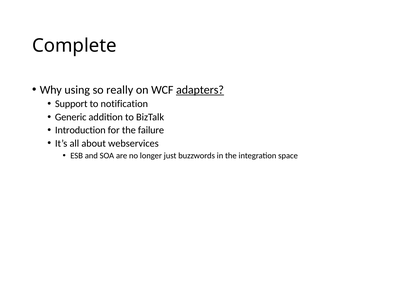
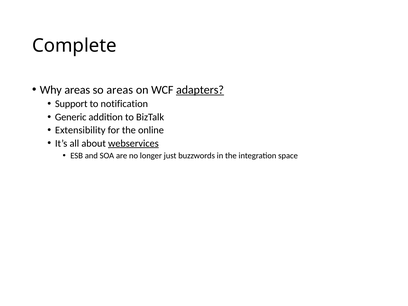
Why using: using -> areas (77, 90)
so really: really -> areas (120, 90)
Introduction: Introduction -> Extensibility (80, 130)
failure: failure -> online (151, 130)
webservices underline: none -> present (133, 143)
